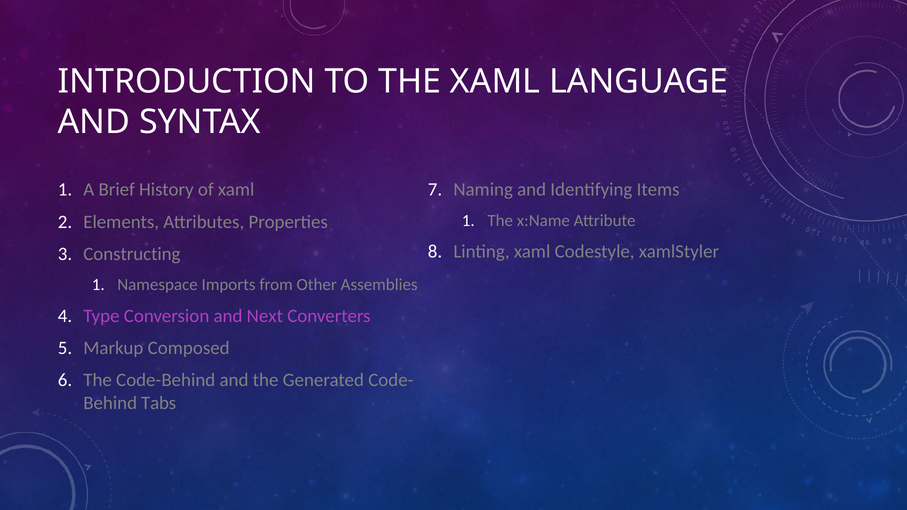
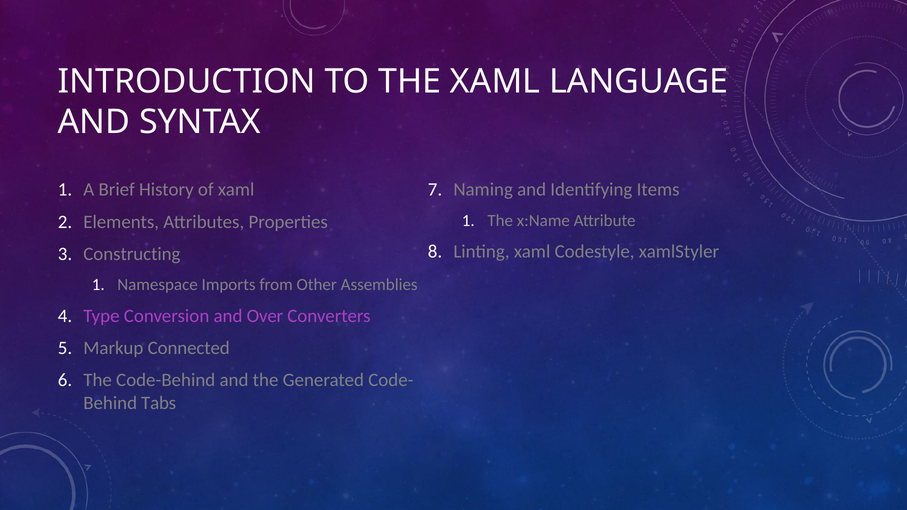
Next: Next -> Over (265, 316)
Composed: Composed -> Connected (189, 348)
